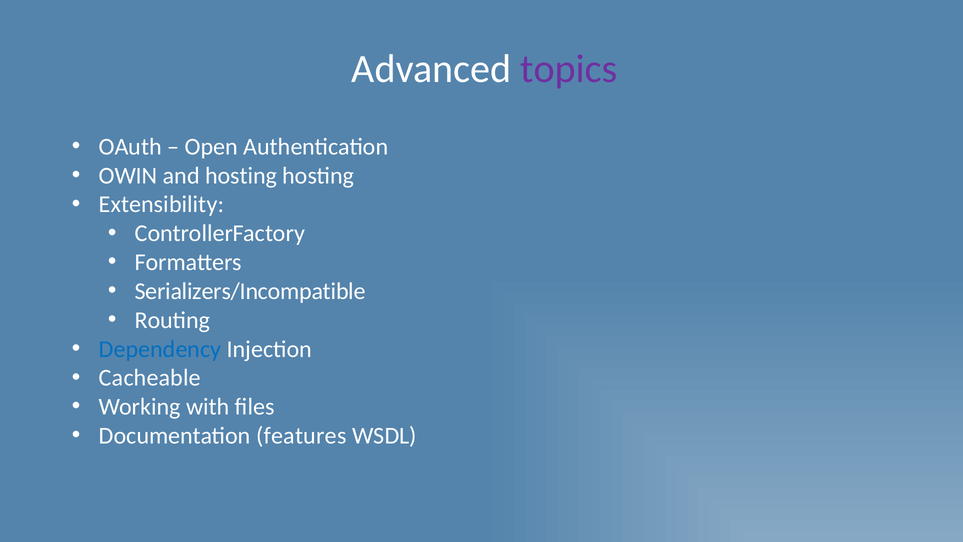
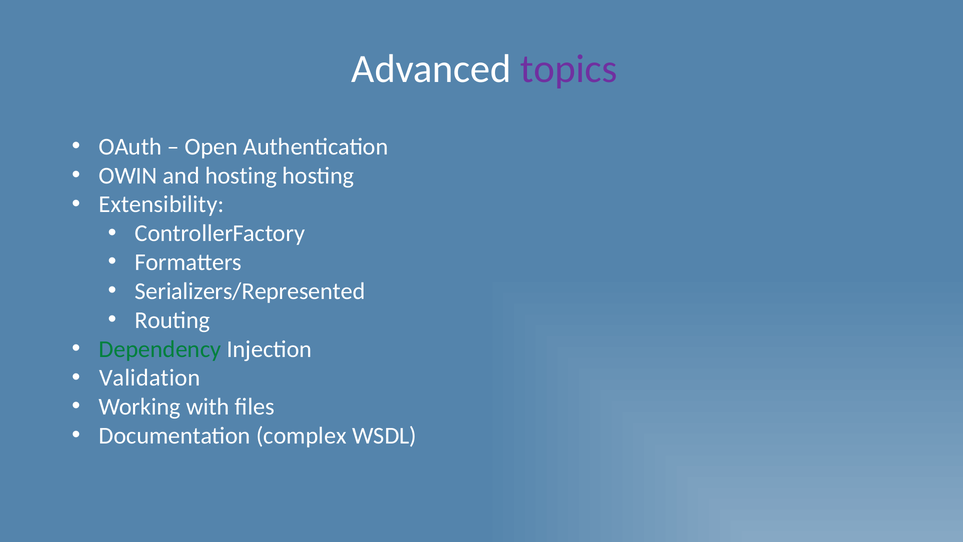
Serializers/Incompatible: Serializers/Incompatible -> Serializers/Represented (250, 291)
Dependency colour: blue -> green (160, 349)
Cacheable: Cacheable -> Validation (150, 378)
features: features -> complex (301, 436)
